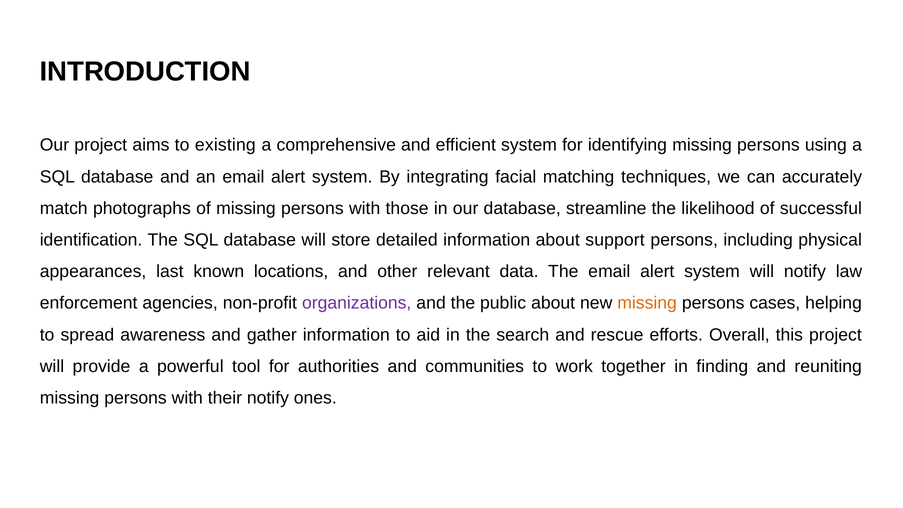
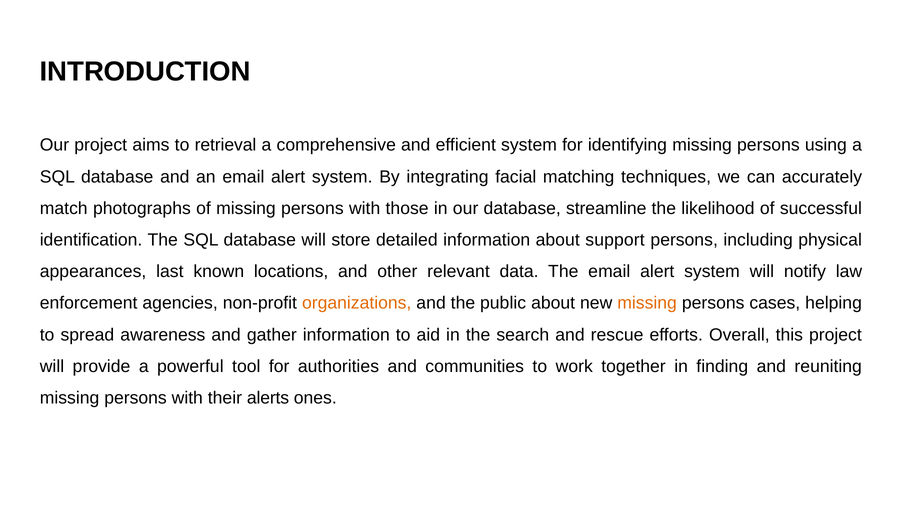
existing: existing -> retrieval (226, 145)
organizations colour: purple -> orange (357, 303)
their notify: notify -> alerts (268, 398)
